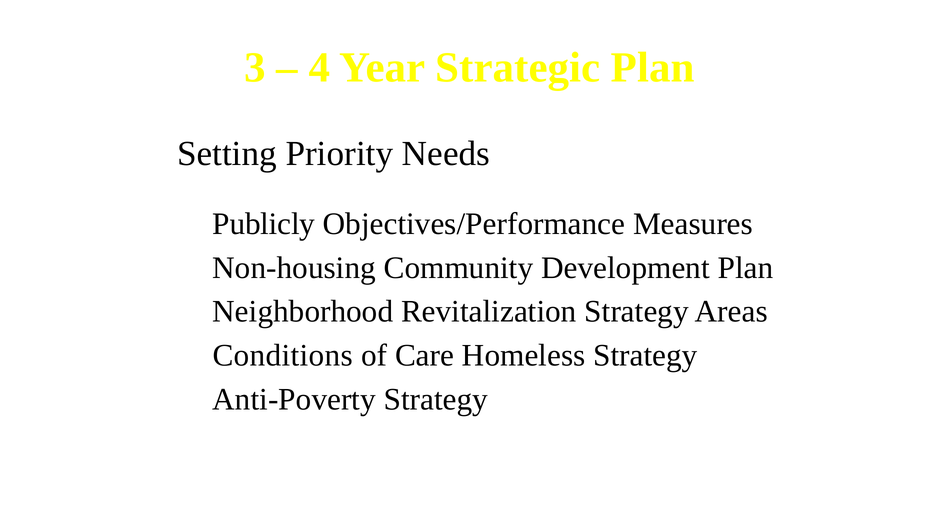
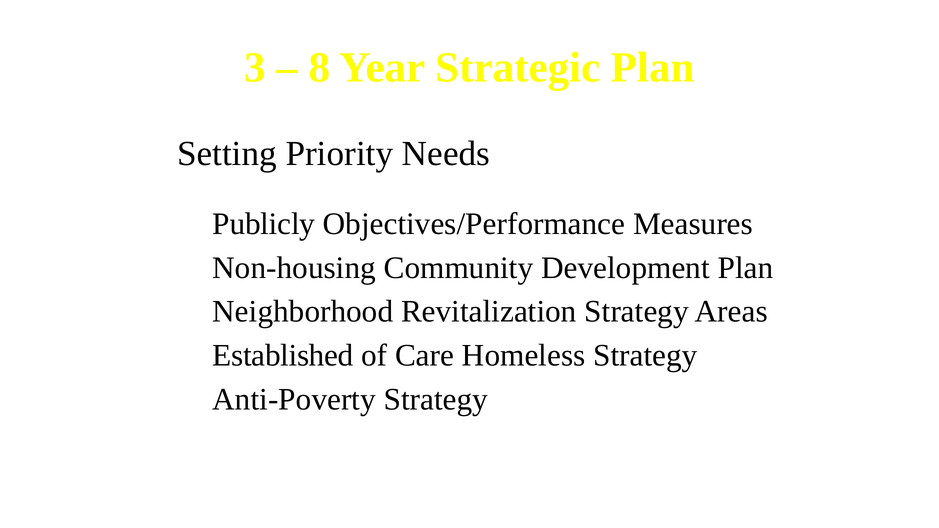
4: 4 -> 8 (319, 68)
Conditions: Conditions -> Established (283, 356)
